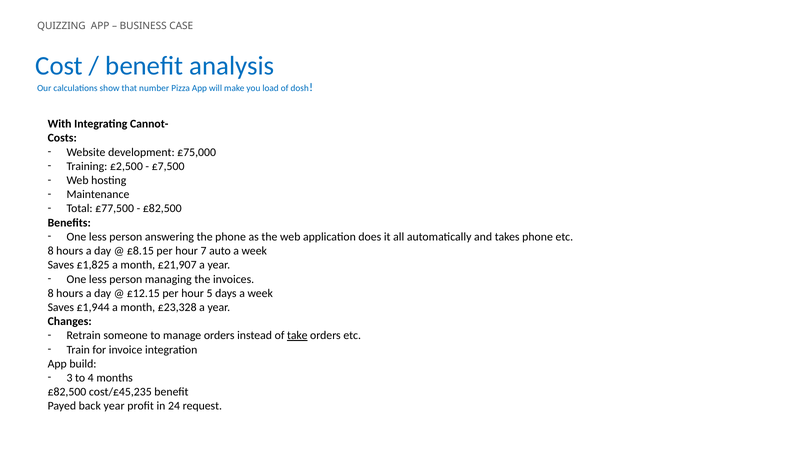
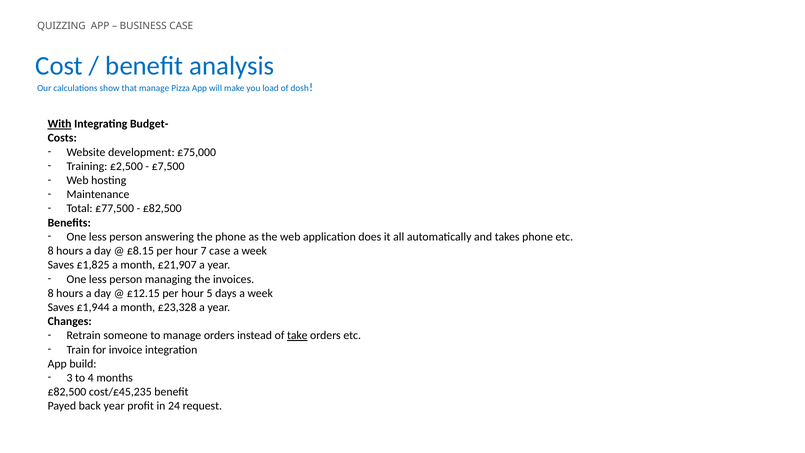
that number: number -> manage (154, 88)
With underline: none -> present (60, 124)
Cannot-: Cannot- -> Budget- (149, 124)
7 auto: auto -> case (220, 251)
